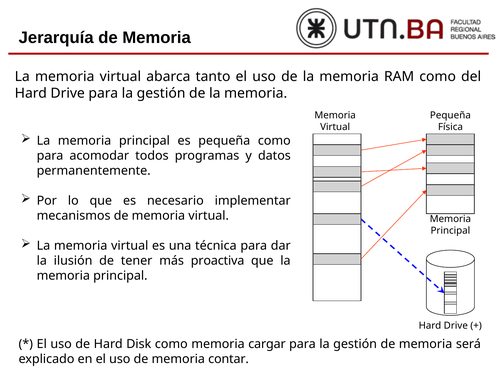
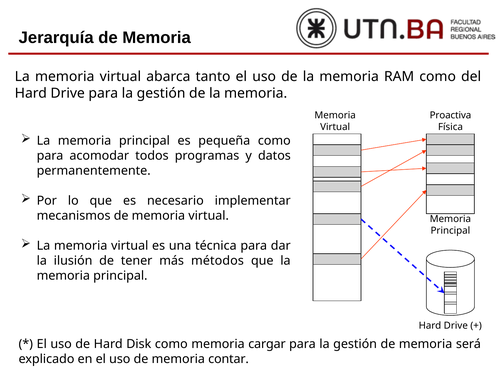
Pequeña: Pequeña -> Proactiva (450, 115)
proactiva: proactiva -> métodos (217, 261)
